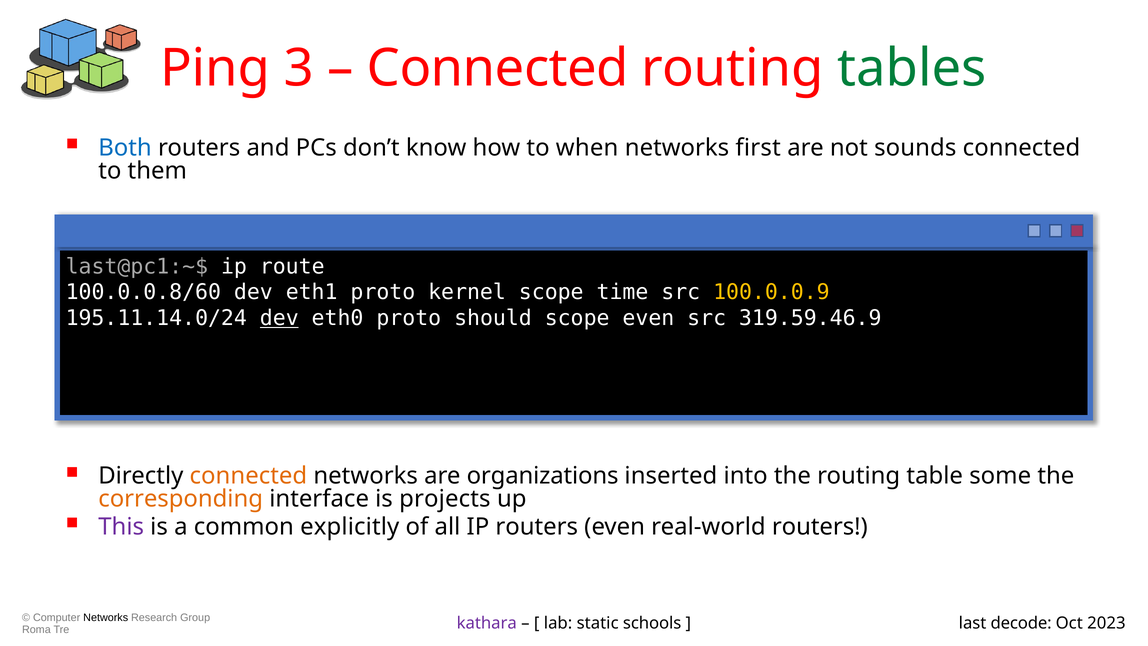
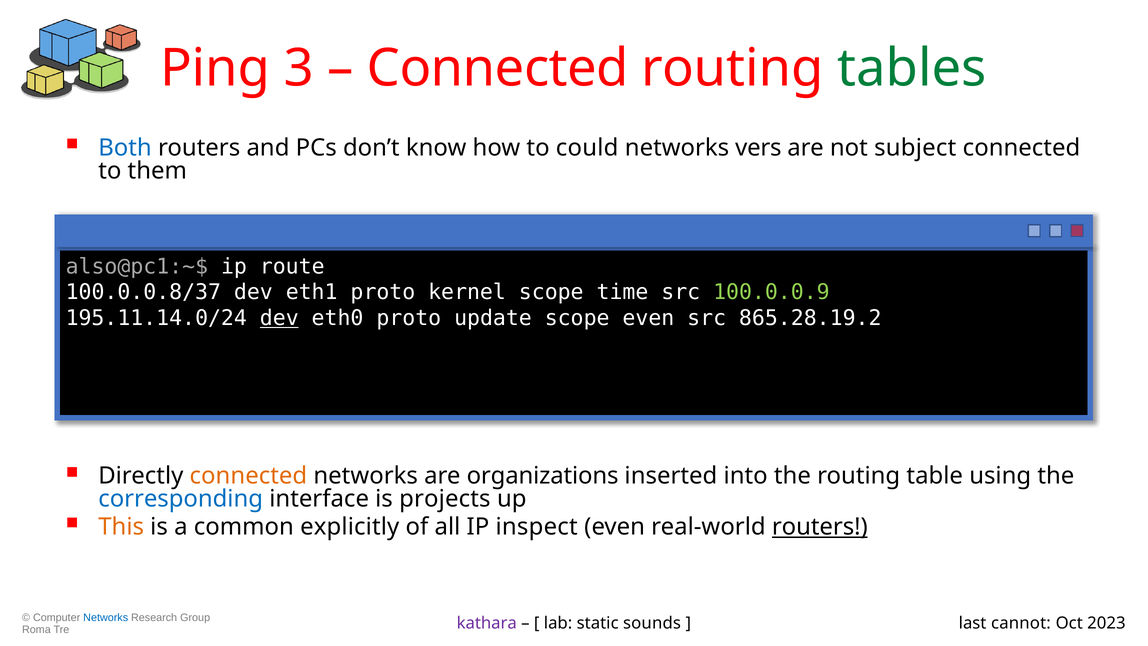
when: when -> could (587, 148)
first: first -> vers (758, 148)
sounds: sounds -> subject (915, 148)
last@pc1:~$: last@pc1:~$ -> also@pc1:~$ (137, 266)
100.0.0.8/60: 100.0.0.8/60 -> 100.0.0.8/37 (143, 292)
100.0.0.9 colour: yellow -> light green (771, 292)
should: should -> update (493, 318)
319.59.46.9: 319.59.46.9 -> 865.28.19.2 (810, 318)
some: some -> using (1000, 476)
corresponding colour: orange -> blue (181, 499)
This colour: purple -> orange (121, 527)
IP routers: routers -> inspect (537, 527)
routers underline: none -> present (820, 527)
Networks colour: black -> blue (106, 618)
schools: schools -> sounds (652, 623)
decode: decode -> cannot (1021, 623)
